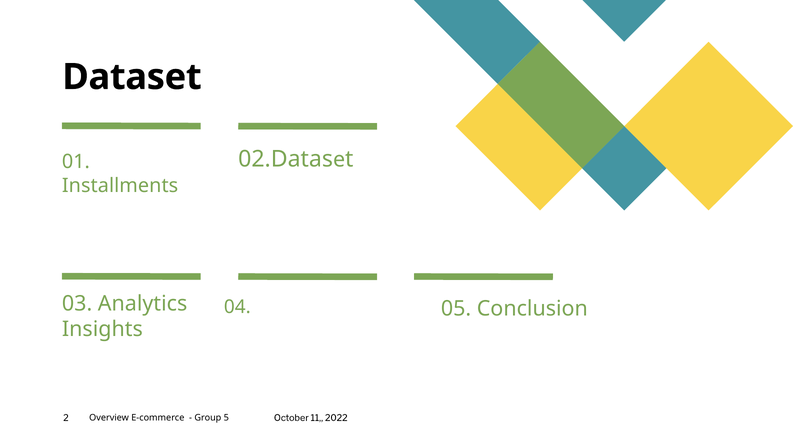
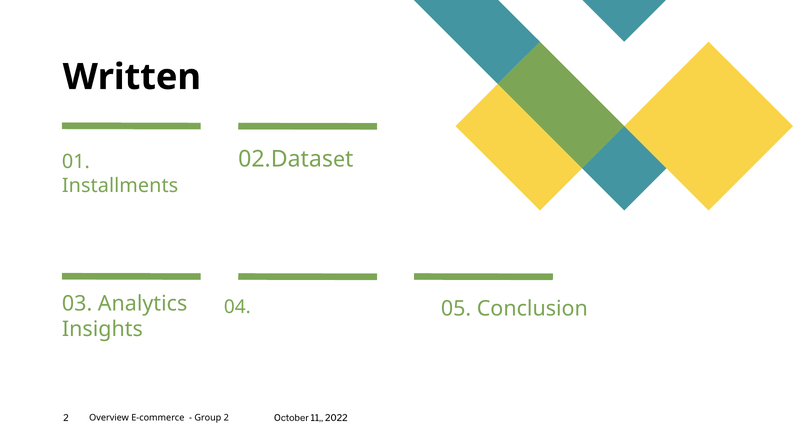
Dataset: Dataset -> Written (132, 77)
Group 5: 5 -> 2 (226, 418)
